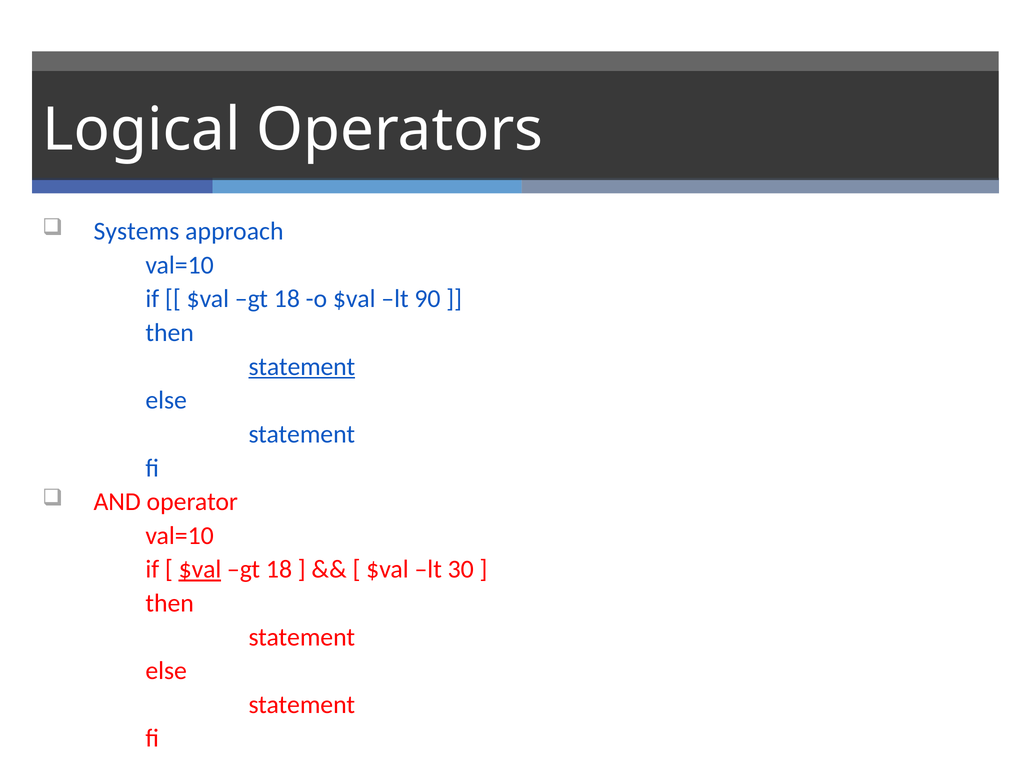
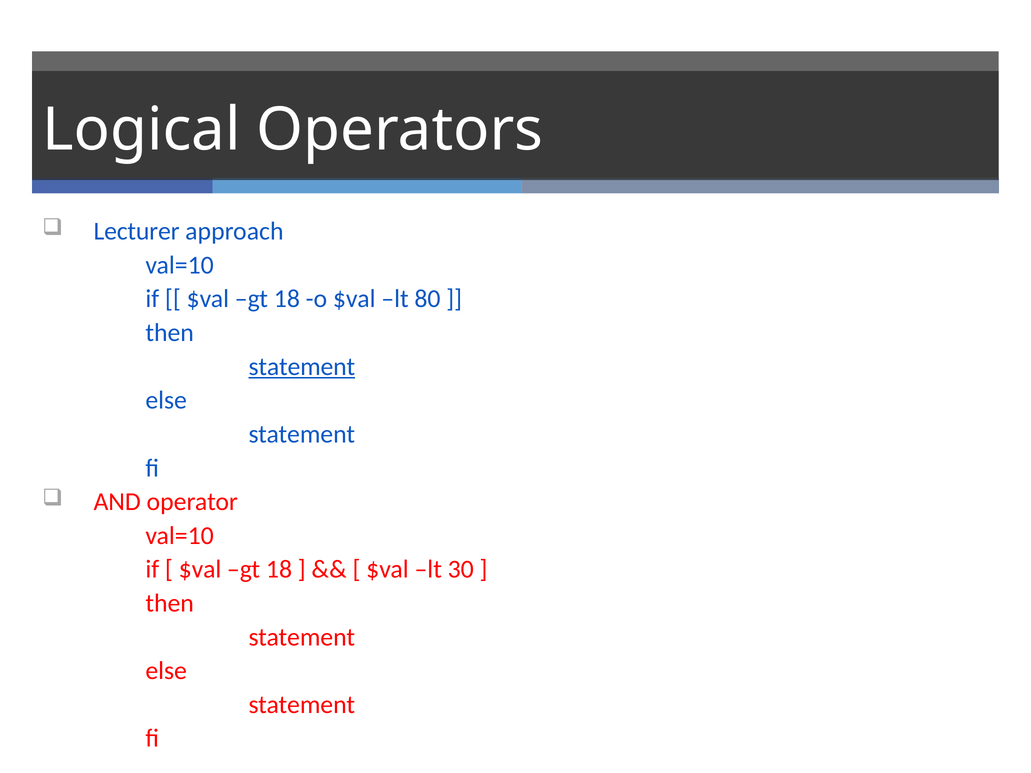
Systems: Systems -> Lecturer (137, 231)
90: 90 -> 80 (427, 299)
$val underline: present -> none (200, 570)
